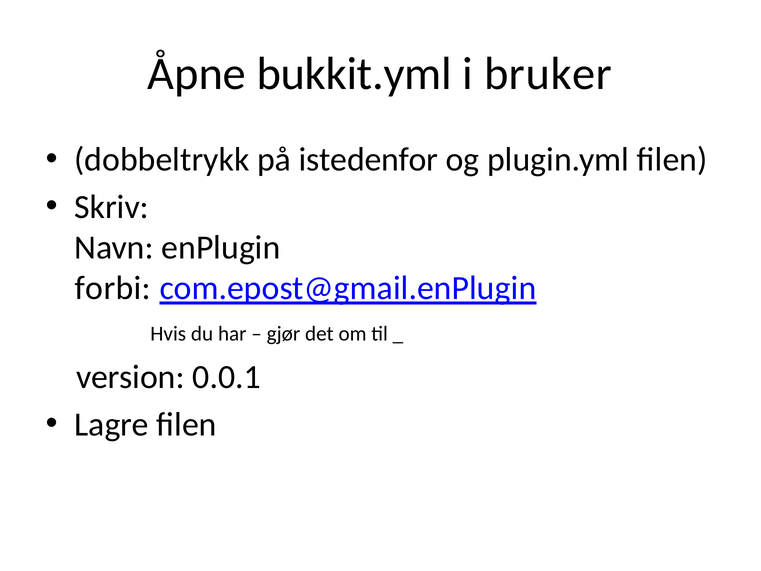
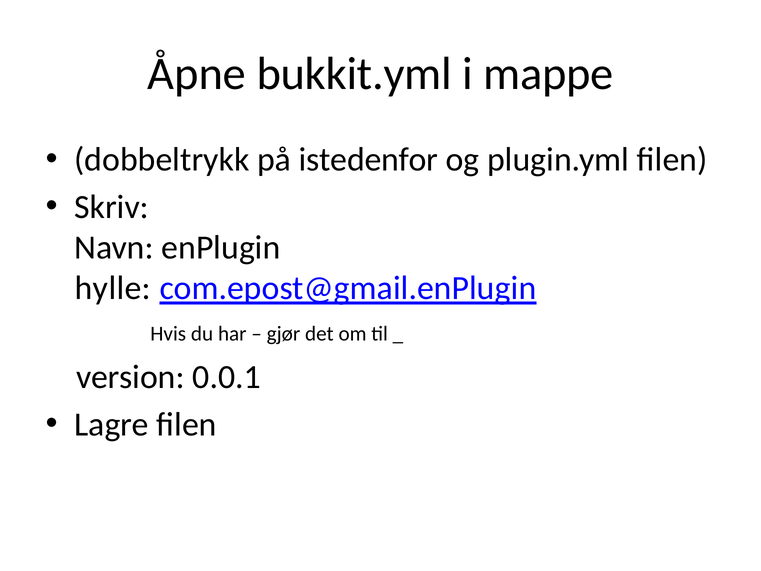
bruker: bruker -> mappe (548, 74)
forbi: forbi -> hylle (113, 288)
